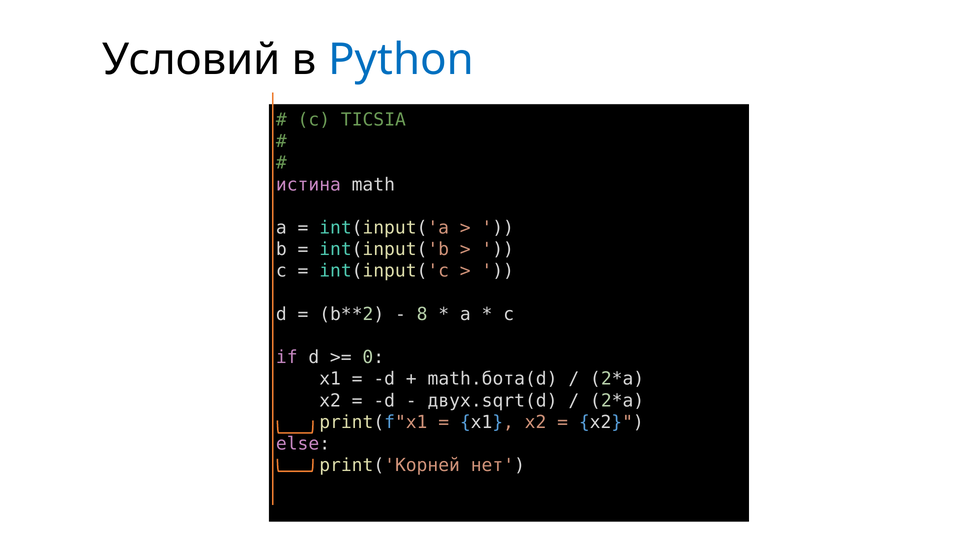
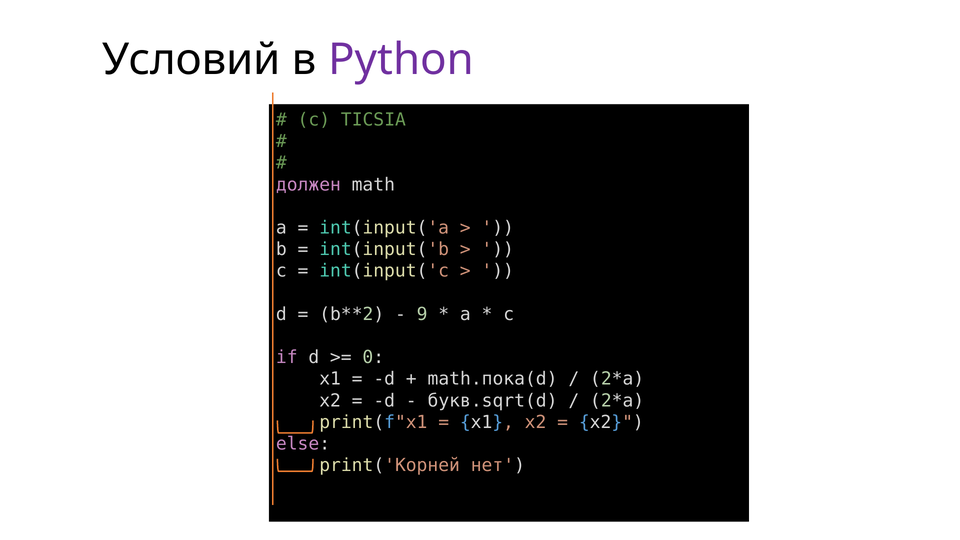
Python colour: blue -> purple (401, 60)
истина: истина -> должен (308, 185)
8: 8 -> 9 (422, 314)
math.бота(d: math.бота(d -> math.пока(d (493, 379)
двух.sqrt(d: двух.sqrt(d -> букв.sqrt(d (493, 401)
